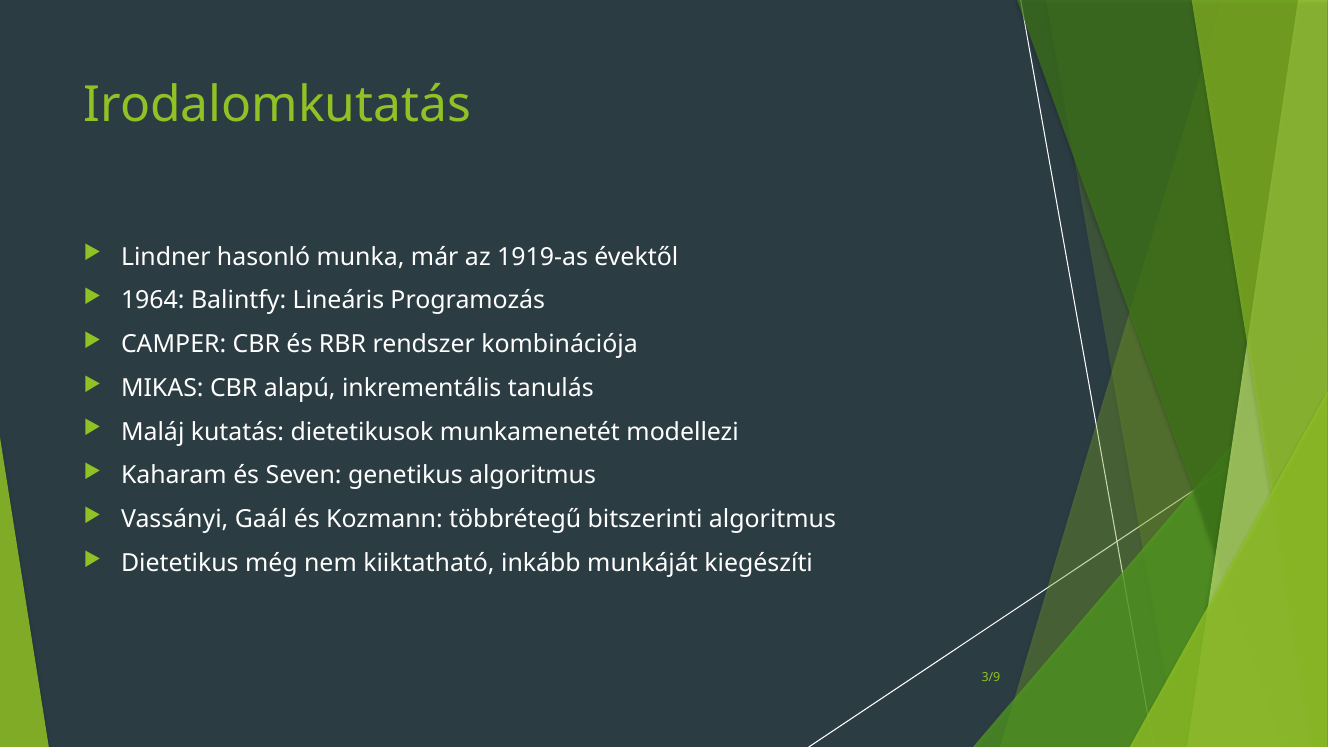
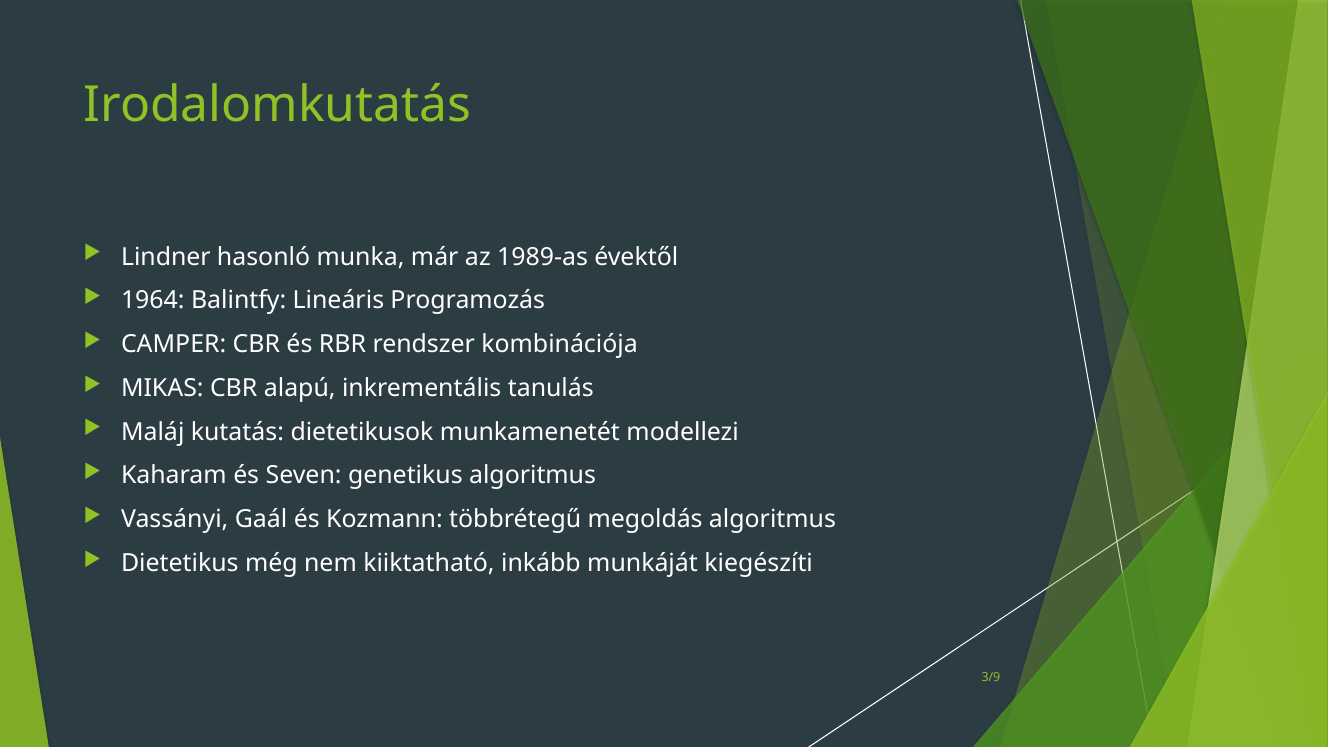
1919-as: 1919-as -> 1989-as (543, 257)
bitszerinti: bitszerinti -> megoldás (645, 519)
